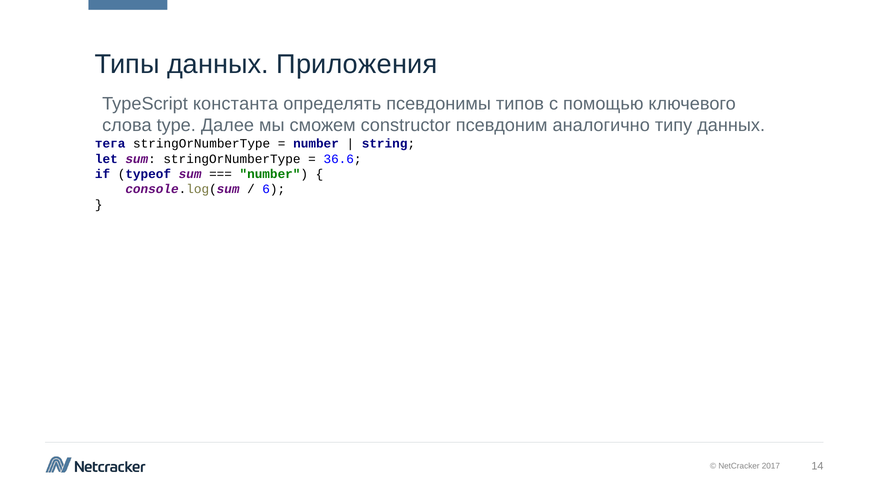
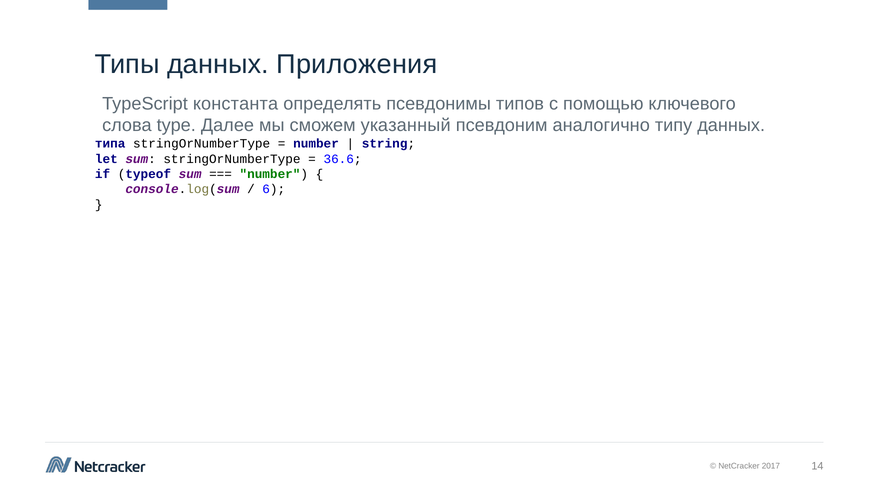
constructor: constructor -> указанный (406, 125)
тега: тега -> типа (110, 144)
